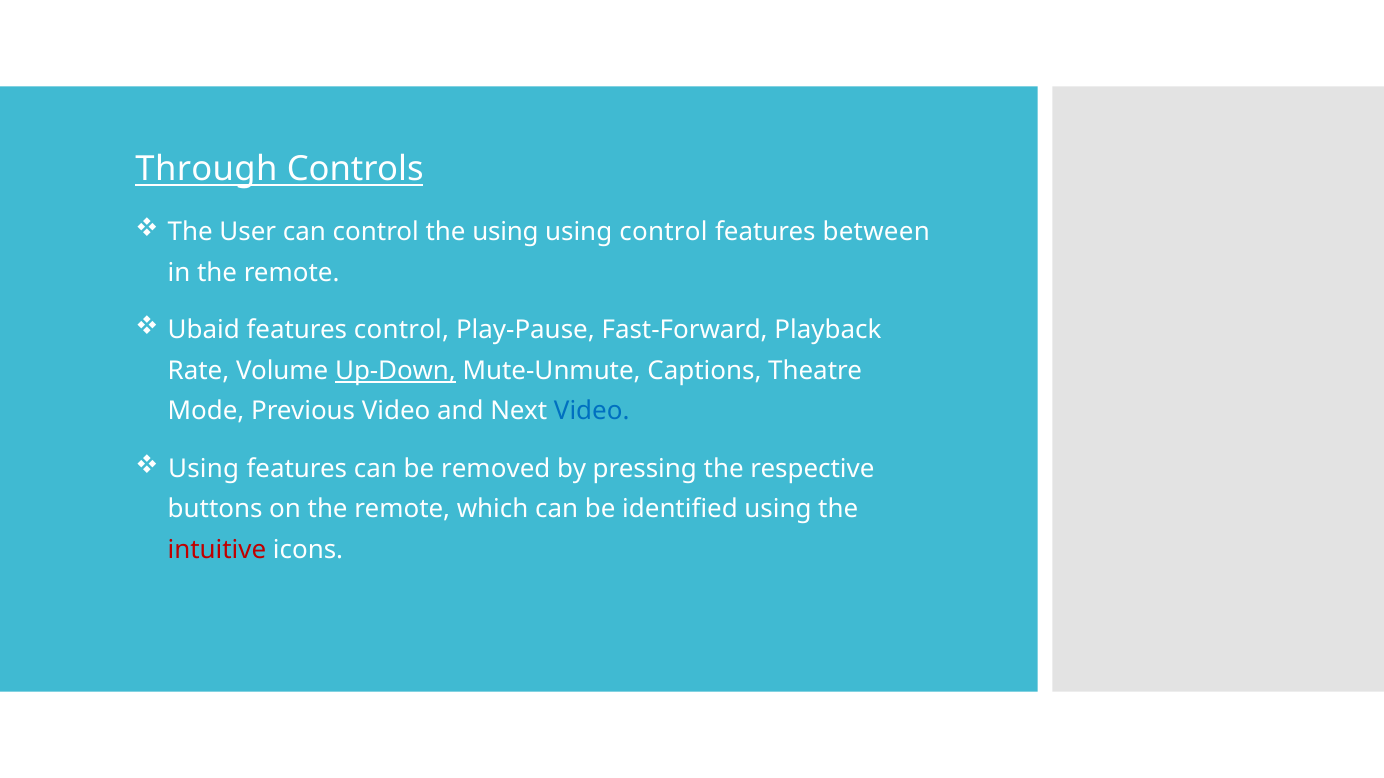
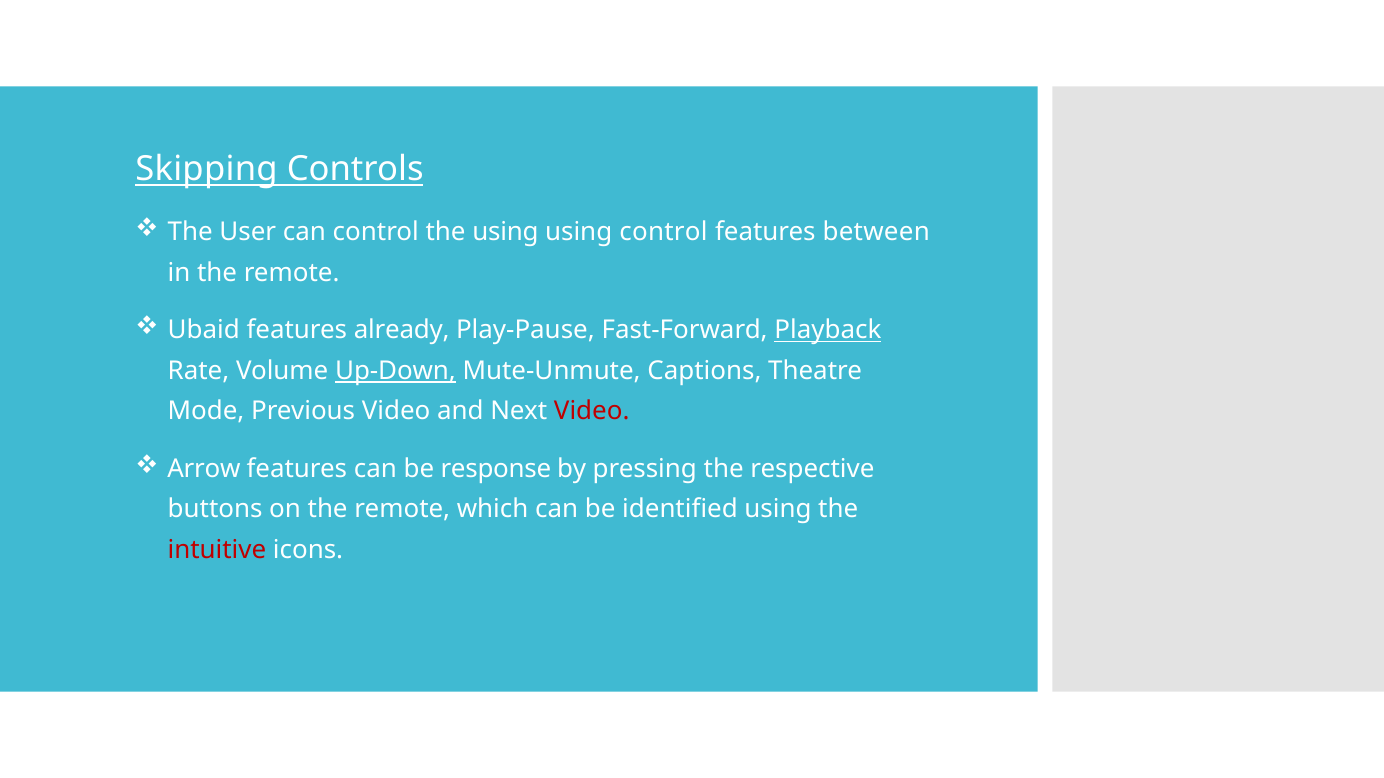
Through: Through -> Skipping (206, 169)
features control: control -> already (402, 331)
Playback underline: none -> present (828, 331)
Video colour: blue -> red (592, 411)
Using: Using -> Arrow (204, 469)
removed: removed -> response (496, 469)
